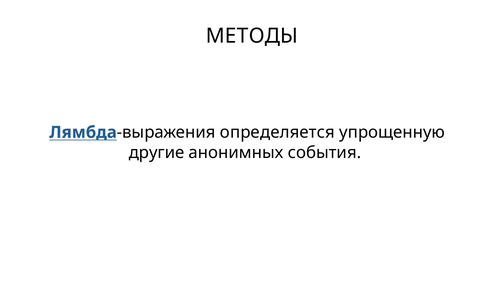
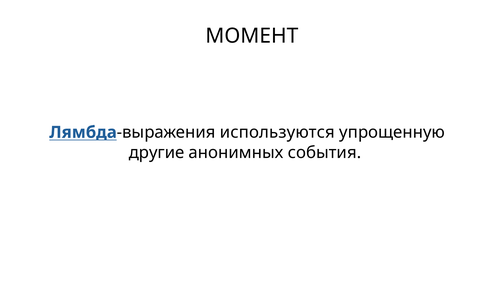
МЕТОДЫ: МЕТОДЫ -> МОМЕНТ (252, 36)
определяется: определяется -> используются (277, 132)
